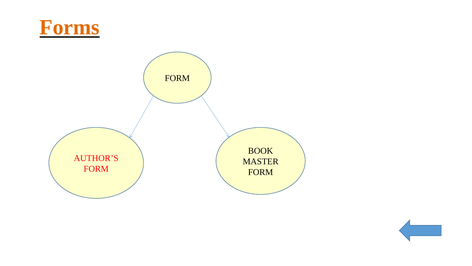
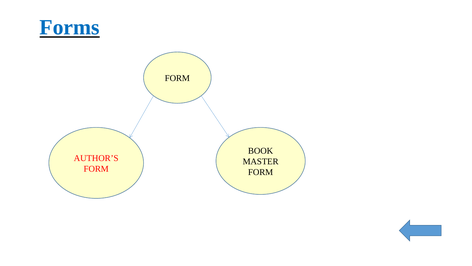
Forms colour: orange -> blue (70, 27)
